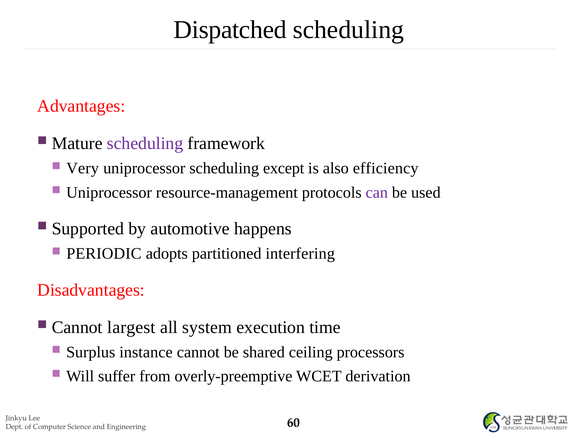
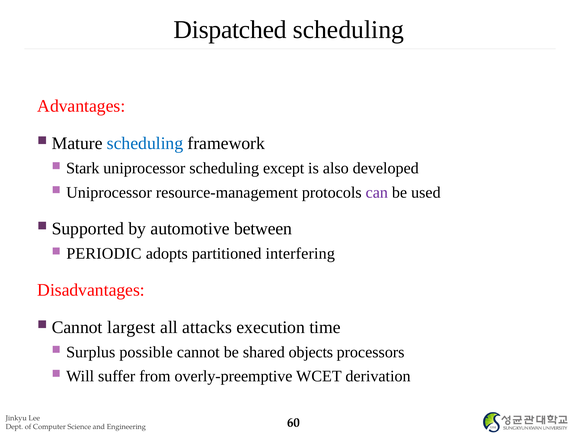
scheduling colour: purple -> blue (145, 144)
Very: Very -> Stark (83, 168)
efficiency: efficiency -> developed (386, 168)
happens: happens -> between (263, 229)
system: system -> attacks (207, 328)
instance: instance -> possible (146, 353)
ceiling: ceiling -> objects (311, 353)
